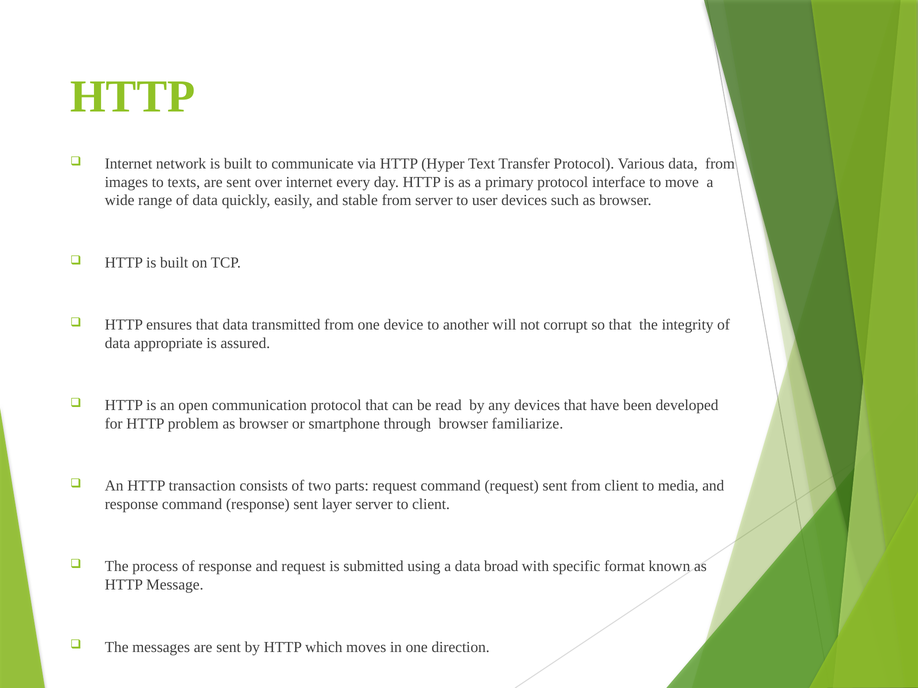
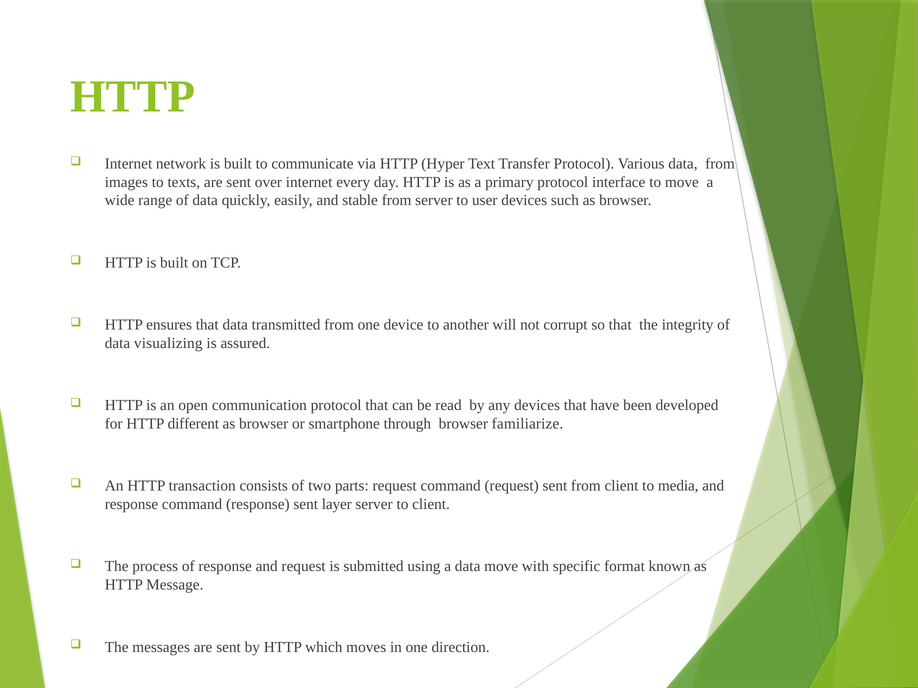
appropriate: appropriate -> visualizing (168, 343)
problem: problem -> different (193, 424)
data broad: broad -> move (501, 567)
